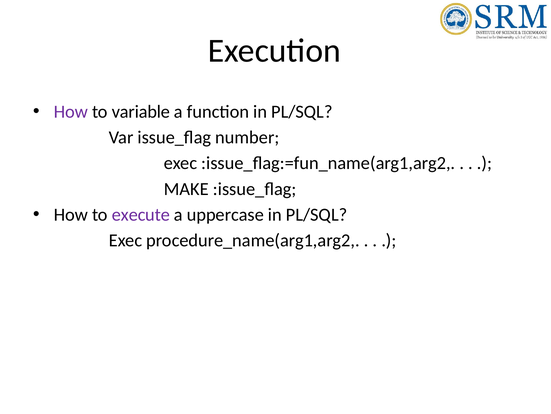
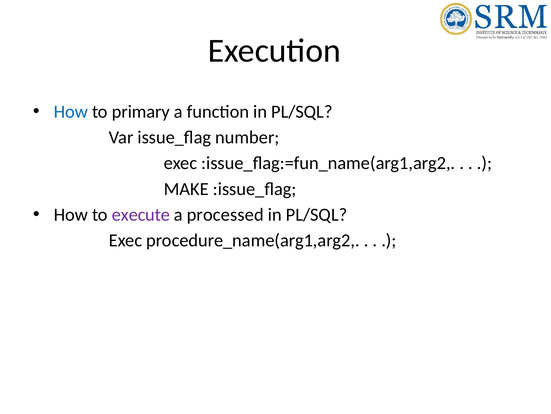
How colour: purple -> blue (71, 111)
variable: variable -> primary (141, 111)
uppercase: uppercase -> processed (225, 214)
